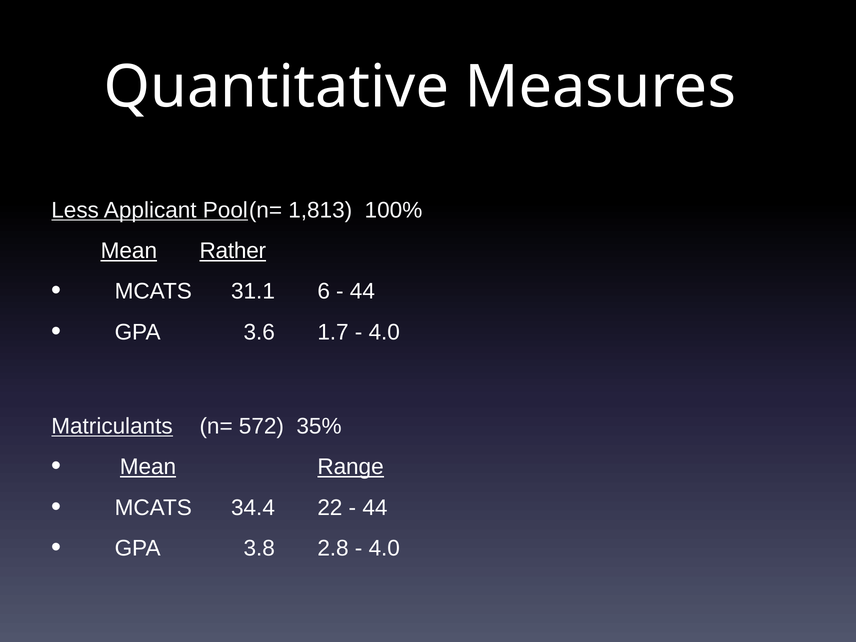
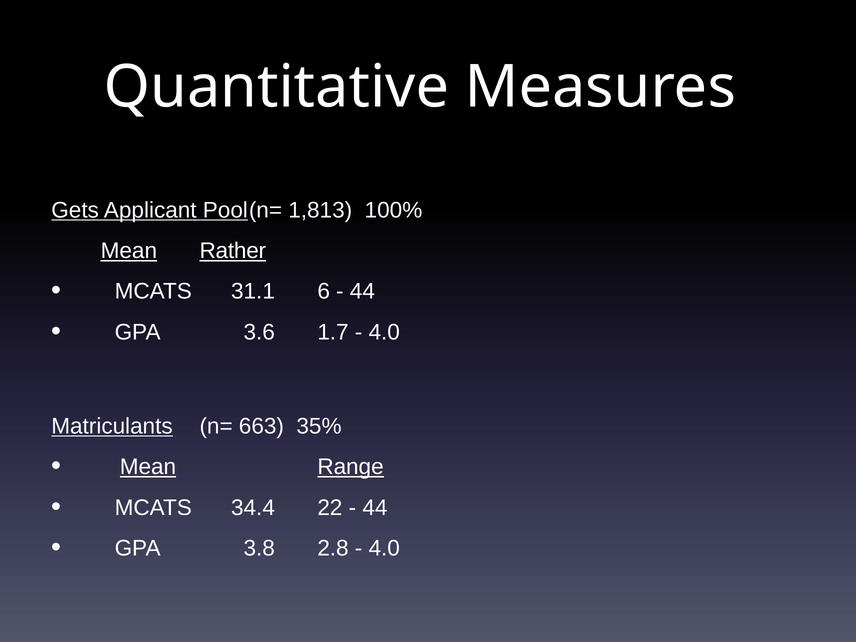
Less: Less -> Gets (75, 210)
572: 572 -> 663 (261, 426)
